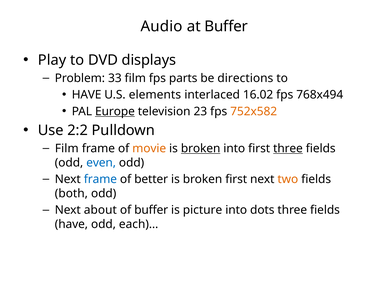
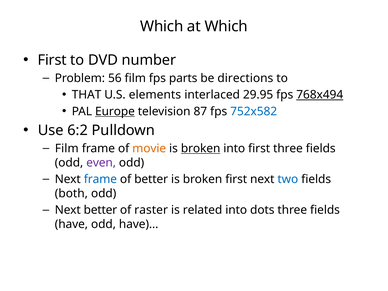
Audio: Audio -> Which (162, 26)
at Buffer: Buffer -> Which (226, 26)
Play: Play -> First (52, 60)
displays: displays -> number (149, 60)
33: 33 -> 56 (115, 78)
HAVE: HAVE -> THAT (87, 95)
16.02: 16.02 -> 29.95 (258, 95)
768x494 underline: none -> present (320, 95)
23: 23 -> 87 (200, 111)
752x582 colour: orange -> blue (254, 111)
2:2: 2:2 -> 6:2 (78, 130)
three underline: present -> none (288, 148)
even colour: blue -> purple (101, 163)
two colour: orange -> blue (288, 179)
Next about: about -> better (100, 210)
of buffer: buffer -> raster (151, 210)
picture: picture -> related (203, 210)
each)…: each)… -> have)… (139, 224)
